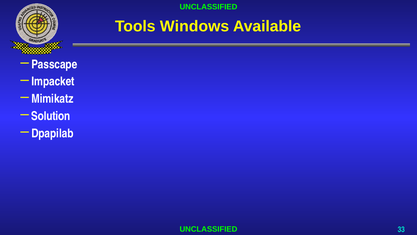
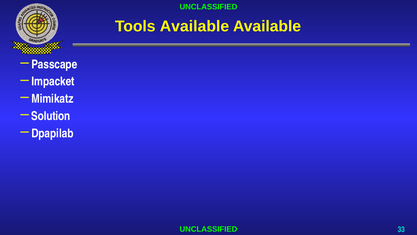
Tools Windows: Windows -> Available (195, 26)
